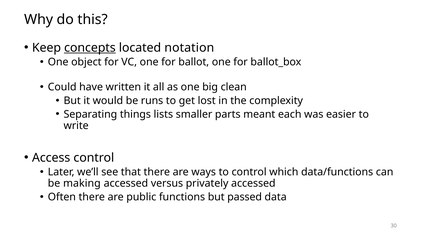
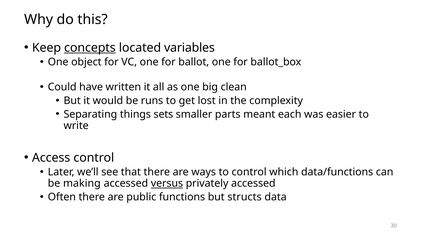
notation: notation -> variables (189, 48)
lists: lists -> sets (163, 114)
versus underline: none -> present (167, 183)
passed: passed -> structs (245, 197)
